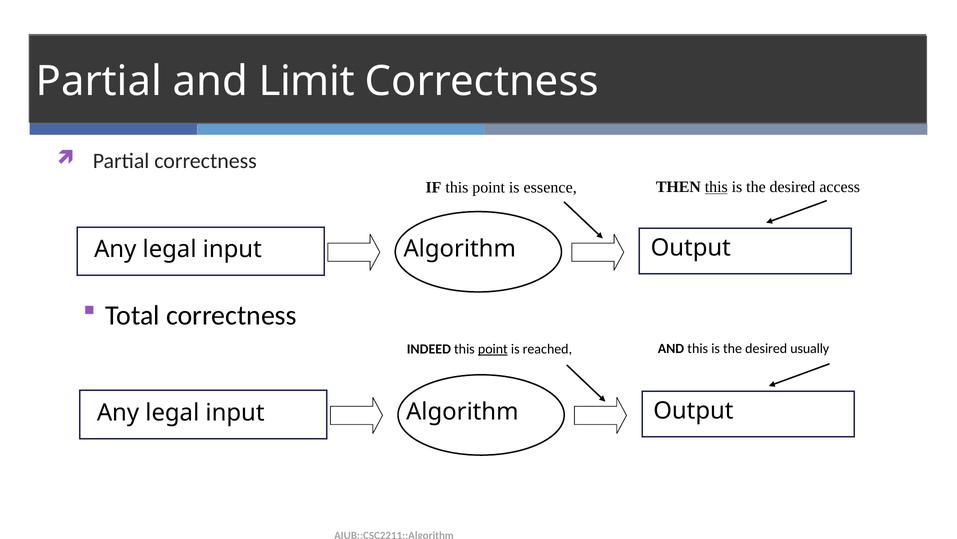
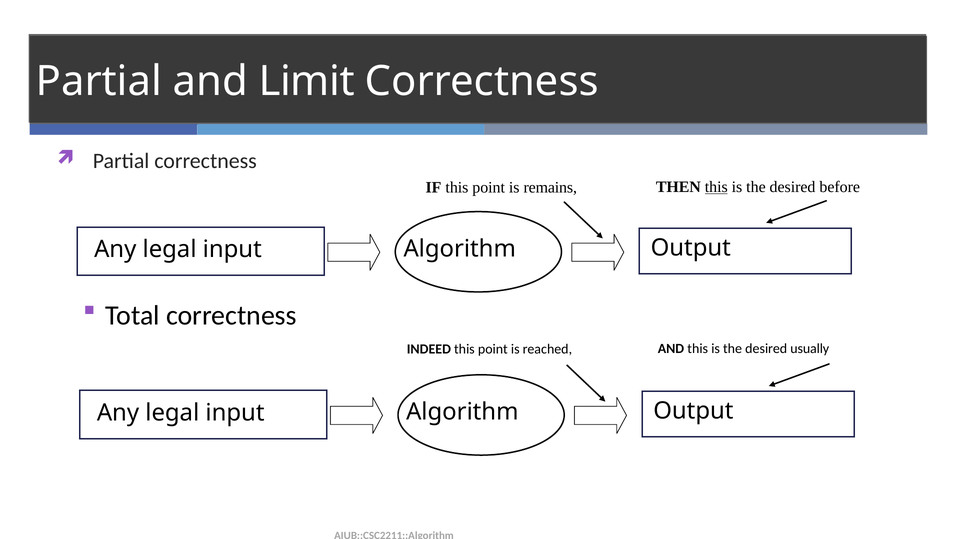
essence: essence -> remains (550, 187)
access: access -> before (840, 187)
point underline: present -> none (493, 349)
